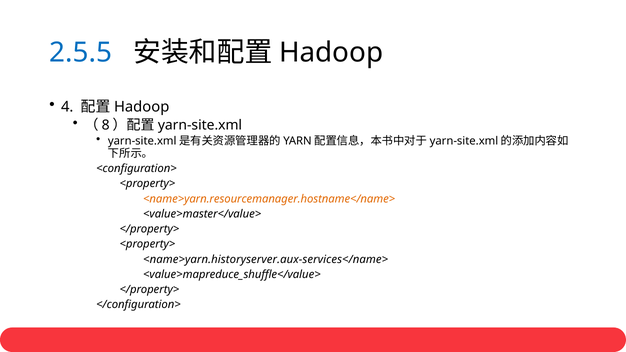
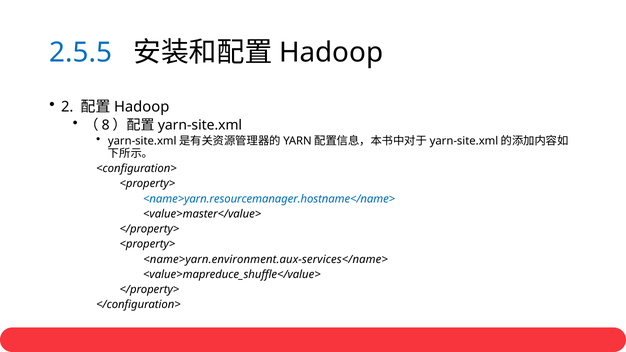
4: 4 -> 2 (67, 107)
<name>yarn.resourcemanager.hostname</name> colour: orange -> blue (269, 199)
<name>yarn.historyserver.aux-services</name>: <name>yarn.historyserver.aux-services</name> -> <name>yarn.environment.aux-services</name> (266, 259)
